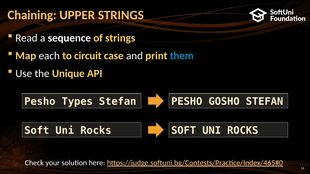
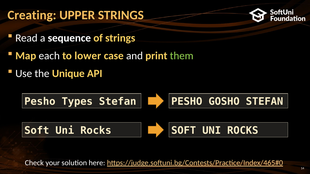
Chaining: Chaining -> Creating (32, 15)
circuit: circuit -> lower (88, 56)
them colour: light blue -> light green (182, 56)
